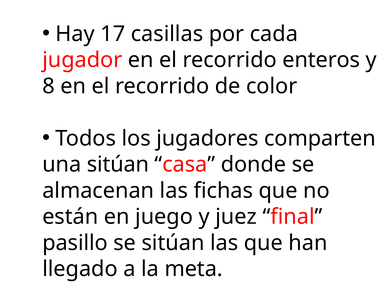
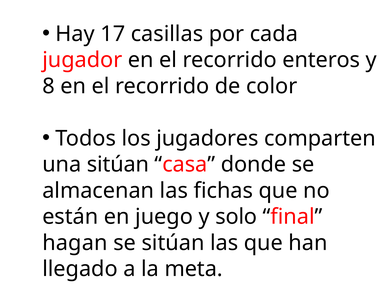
juez: juez -> solo (236, 216)
pasillo: pasillo -> hagan (75, 242)
